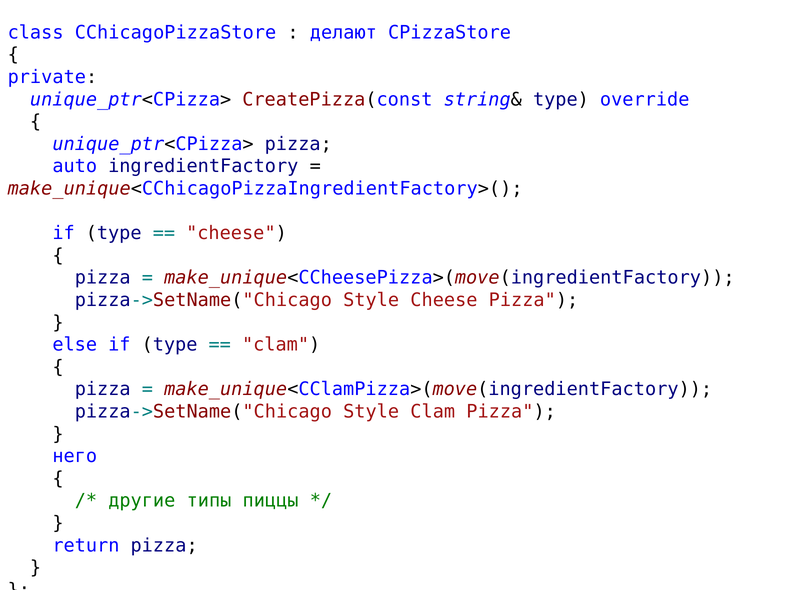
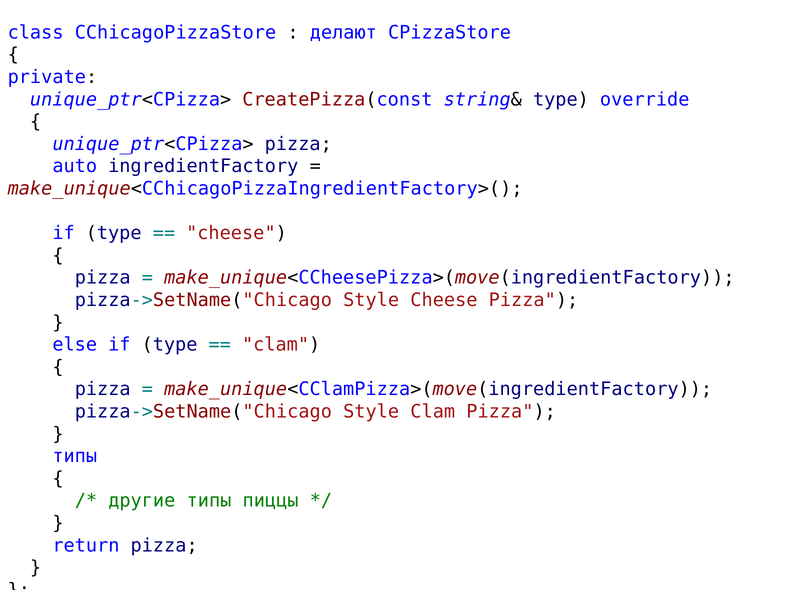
него: него -> типы (75, 456)
